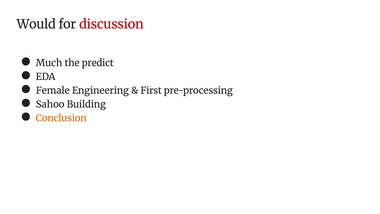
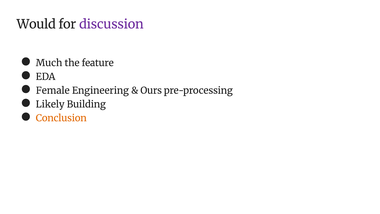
discussion colour: red -> purple (111, 24)
predict: predict -> feature (98, 63)
First: First -> Ours (151, 90)
Sahoo: Sahoo -> Likely (50, 104)
